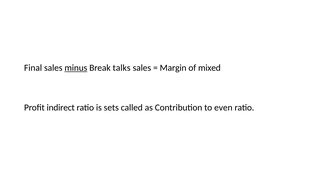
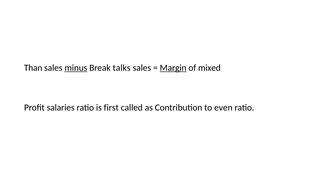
Final: Final -> Than (33, 68)
Margin underline: none -> present (173, 68)
indirect: indirect -> salaries (61, 107)
sets: sets -> first (111, 107)
